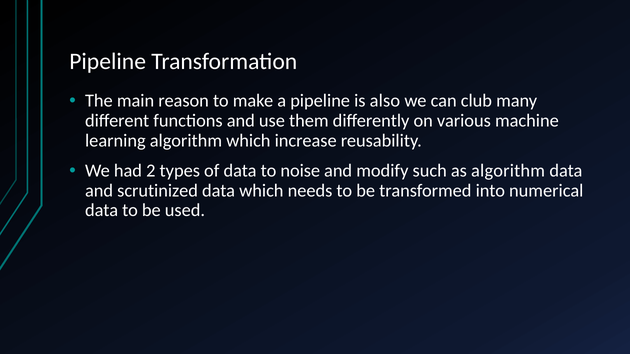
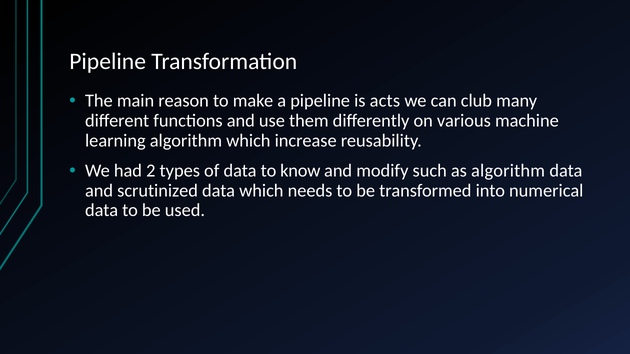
also: also -> acts (385, 101)
noise: noise -> know (300, 171)
